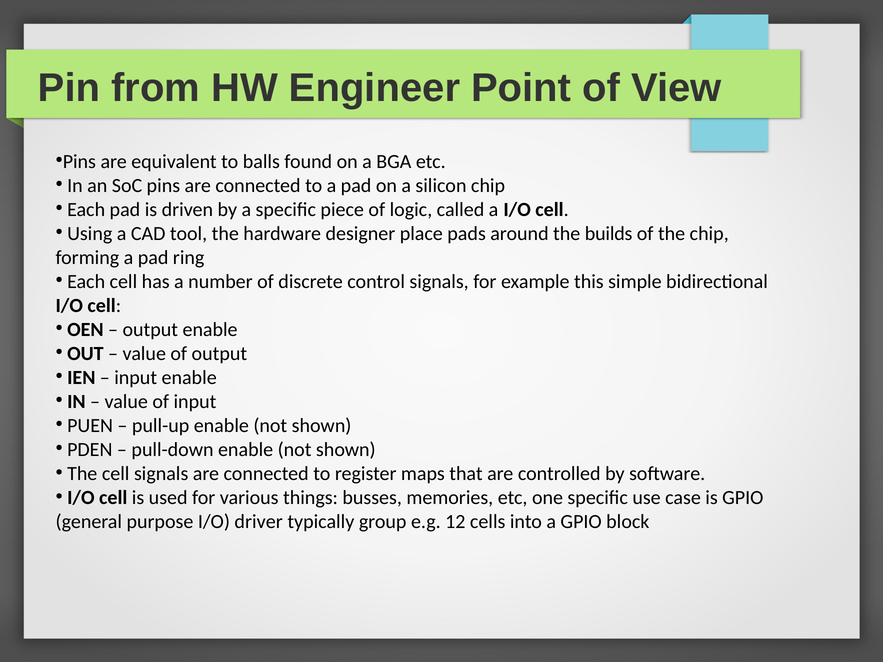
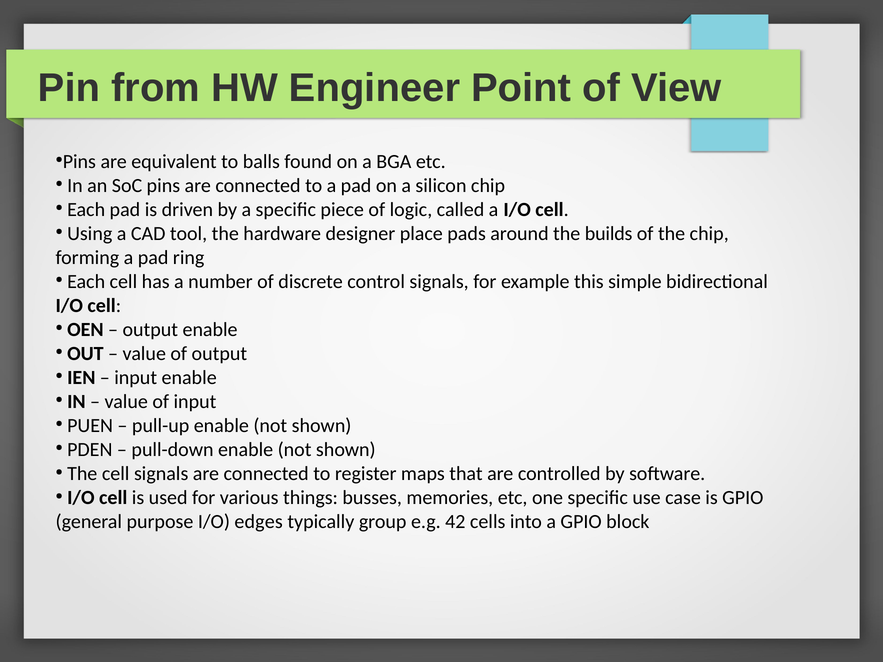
driver: driver -> edges (259, 522)
12: 12 -> 42 (455, 522)
